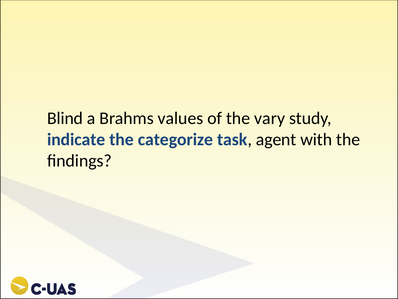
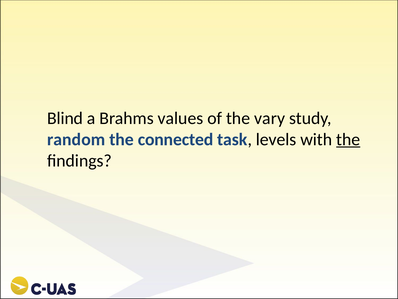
indicate: indicate -> random (76, 139)
categorize: categorize -> connected (176, 139)
agent: agent -> levels (276, 139)
the underline: none -> present (348, 139)
